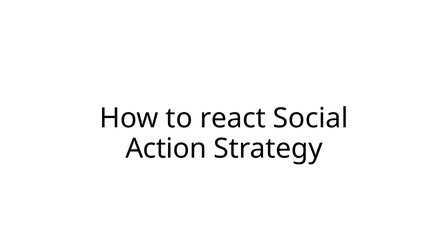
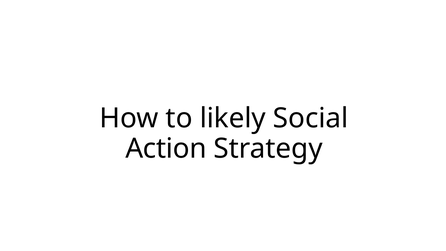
react: react -> likely (233, 118)
